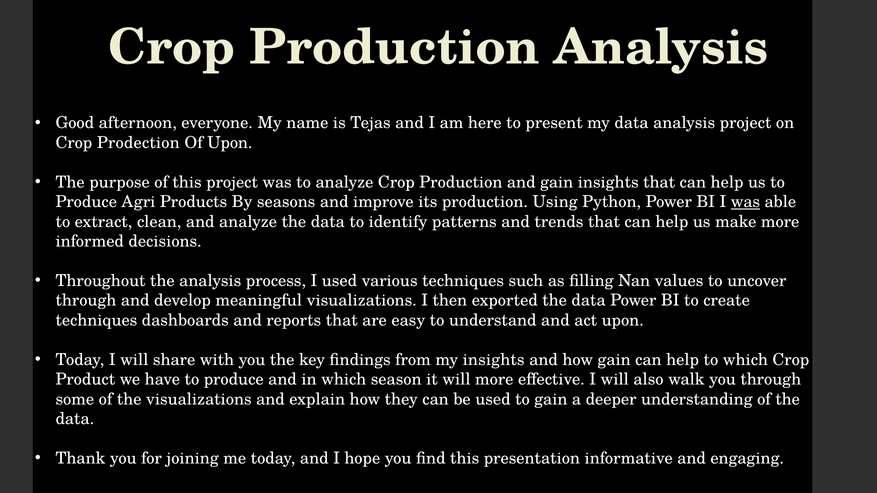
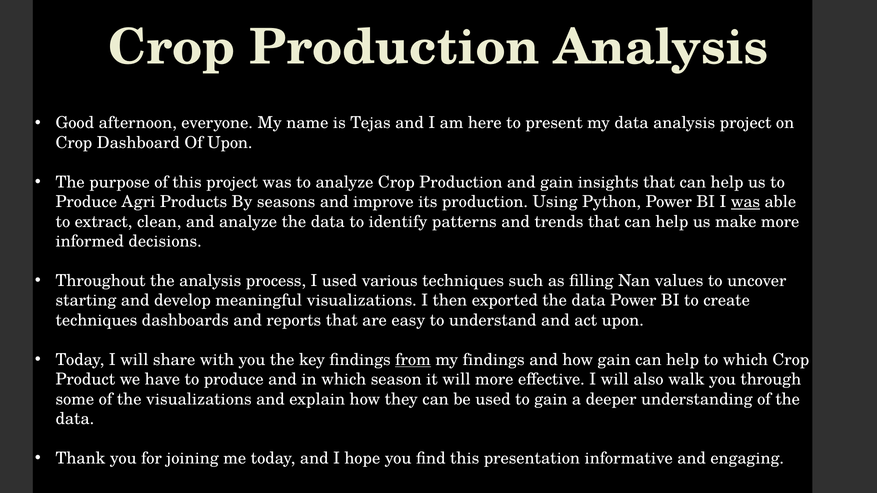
Prodection: Prodection -> Dashboard (138, 143)
through: through -> starting (86, 301)
from underline: none -> present (413, 360)
my insights: insights -> findings (494, 360)
